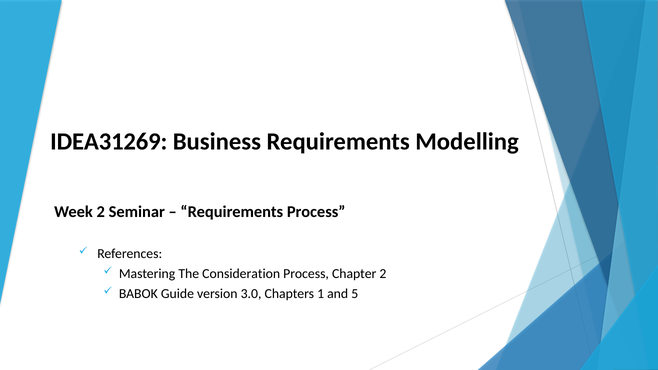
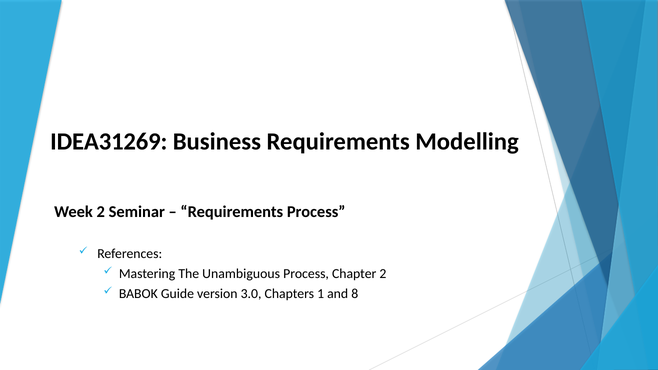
Consideration: Consideration -> Unambiguous (241, 274)
5: 5 -> 8 (355, 294)
